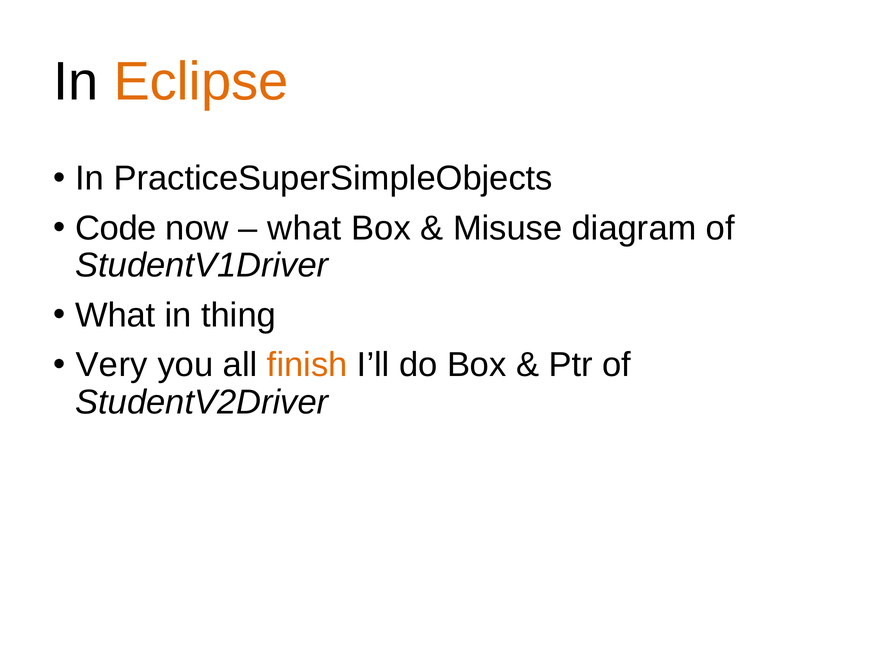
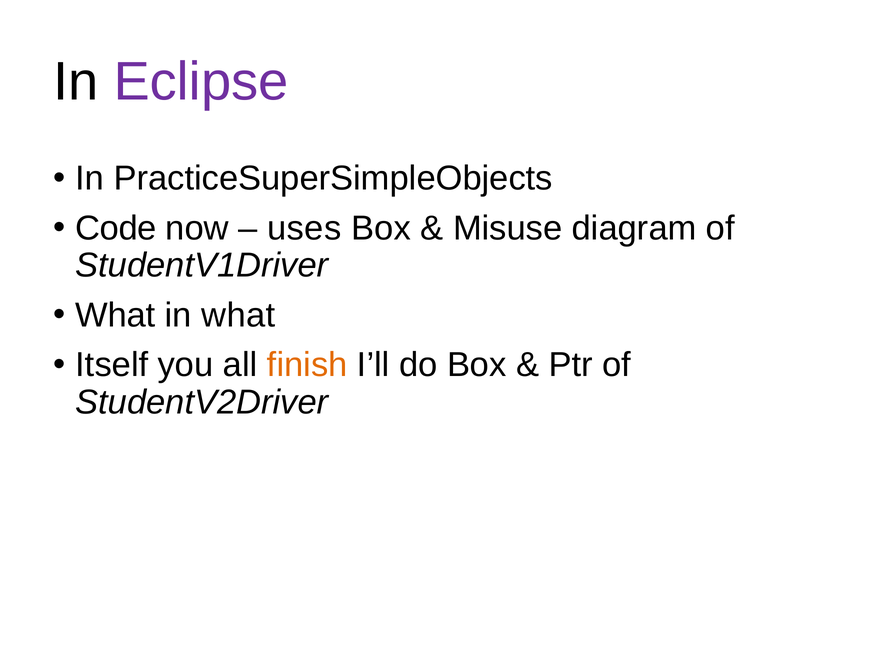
Eclipse colour: orange -> purple (201, 82)
what: what -> uses (304, 228)
in thing: thing -> what (238, 315)
Very: Very -> Itself (112, 365)
